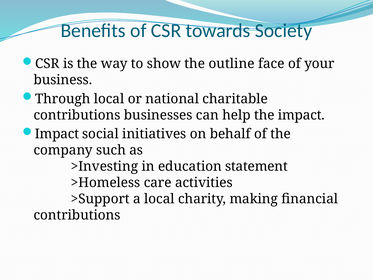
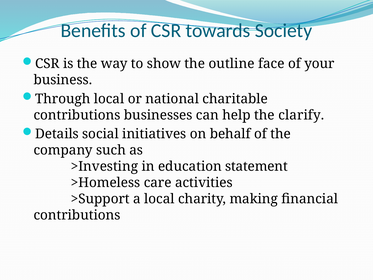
the impact: impact -> clarify (301, 115)
Impact: Impact -> Details (57, 134)
